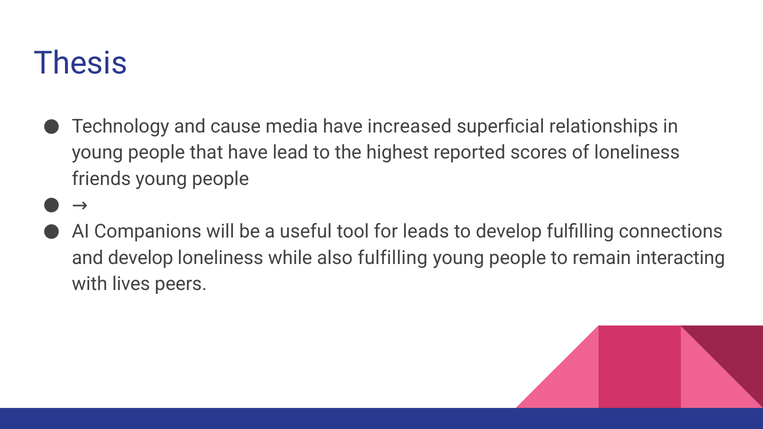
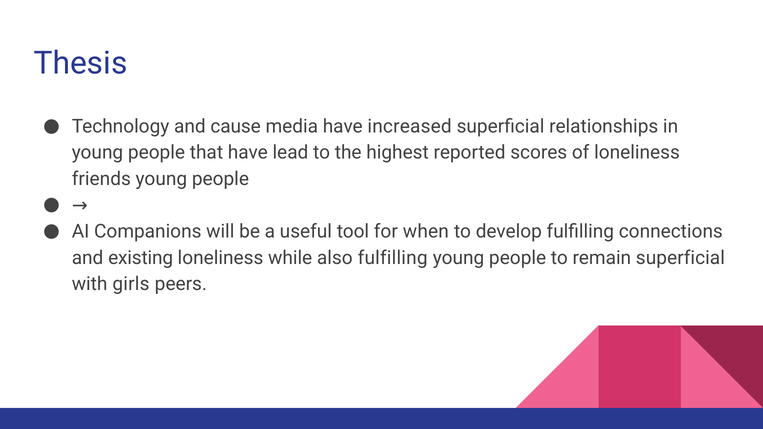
leads: leads -> when (426, 232)
and develop: develop -> existing (141, 258)
remain interacting: interacting -> superficial (680, 258)
lives: lives -> girls (131, 284)
